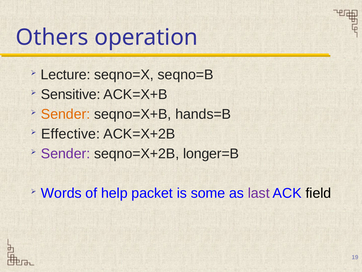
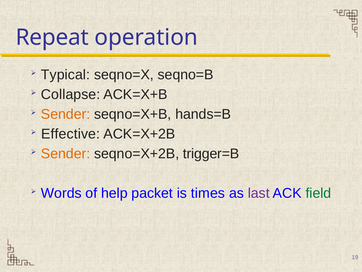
Others: Others -> Repeat (52, 37)
Lecture: Lecture -> Typical (66, 75)
Sensitive: Sensitive -> Collapse (71, 94)
Sender colour: purple -> orange (66, 154)
longer=B: longer=B -> trigger=B (211, 154)
some: some -> times (208, 193)
field colour: black -> green (318, 193)
